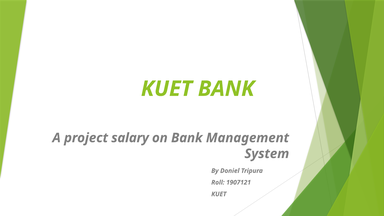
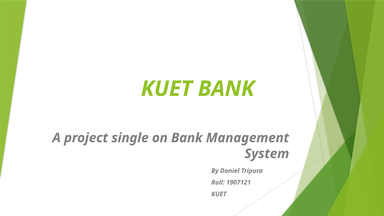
salary: salary -> single (130, 138)
